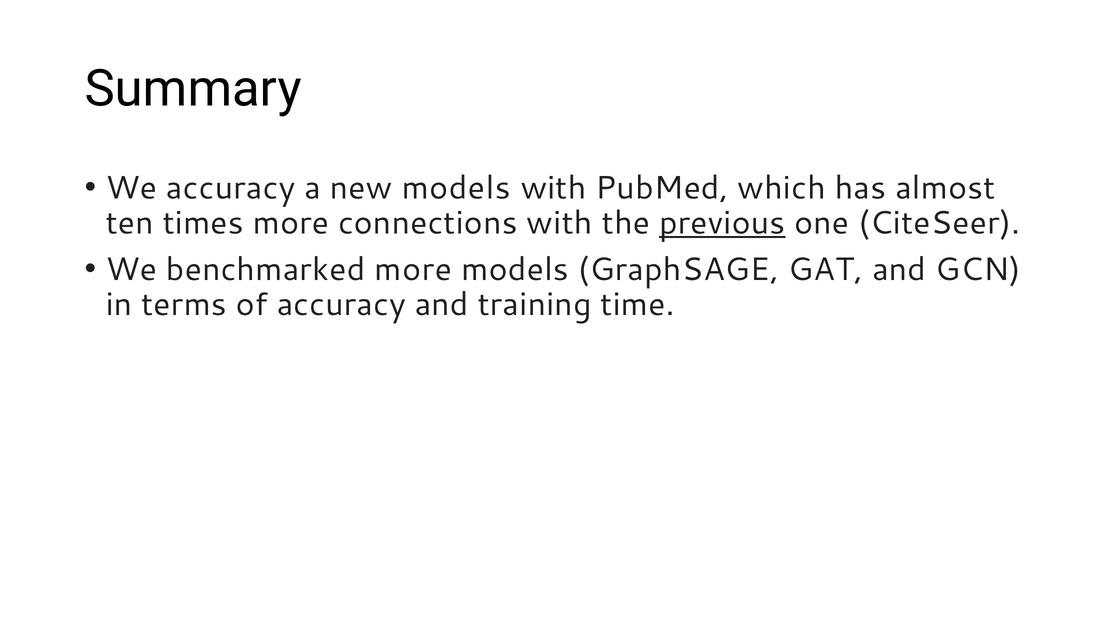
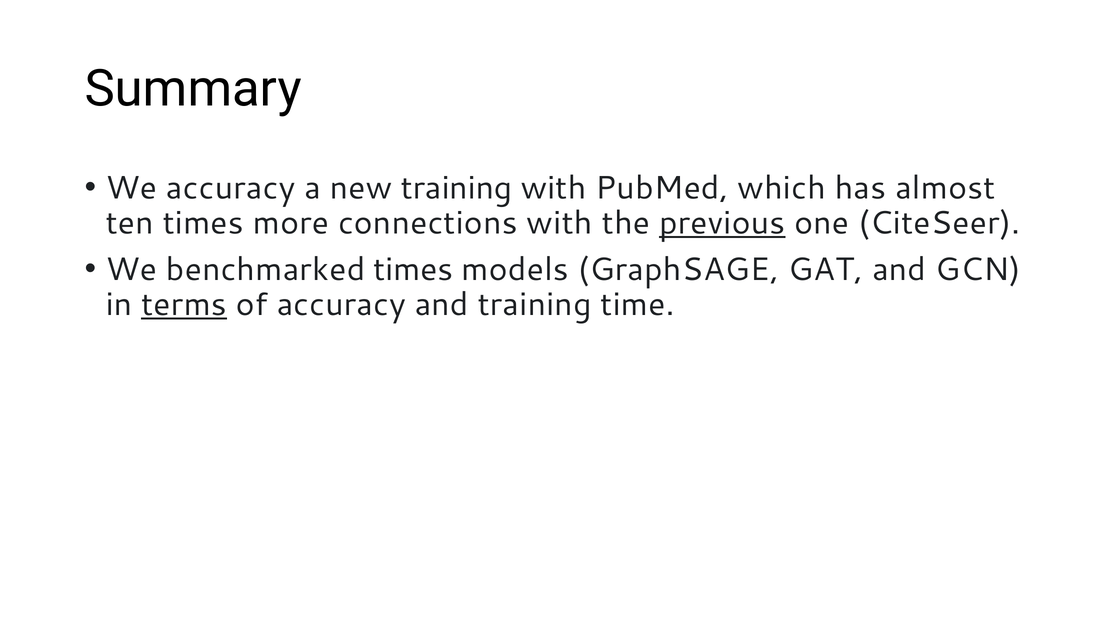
new models: models -> training (457, 188)
benchmarked more: more -> times (413, 269)
terms underline: none -> present (184, 304)
